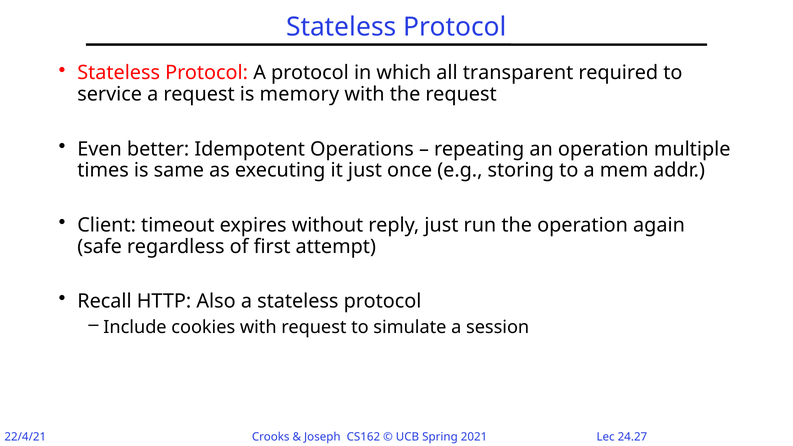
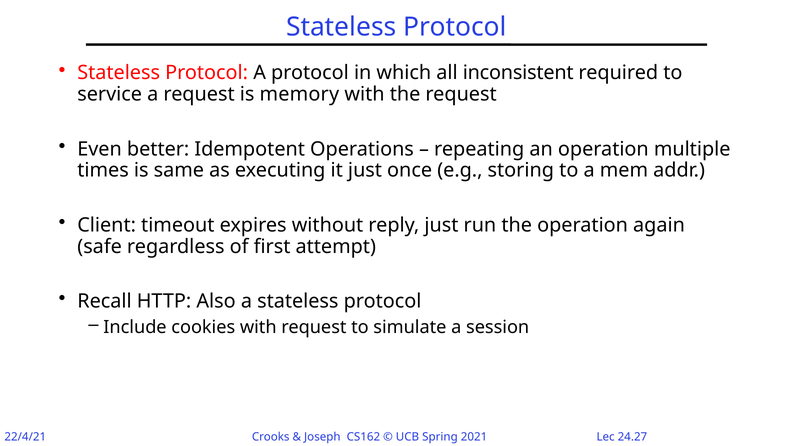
transparent: transparent -> inconsistent (518, 73)
